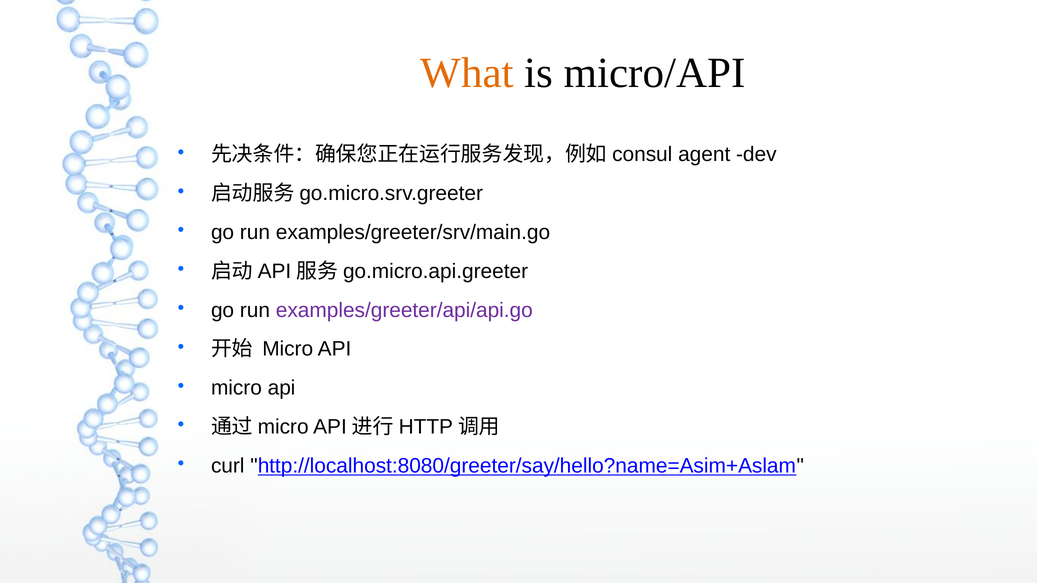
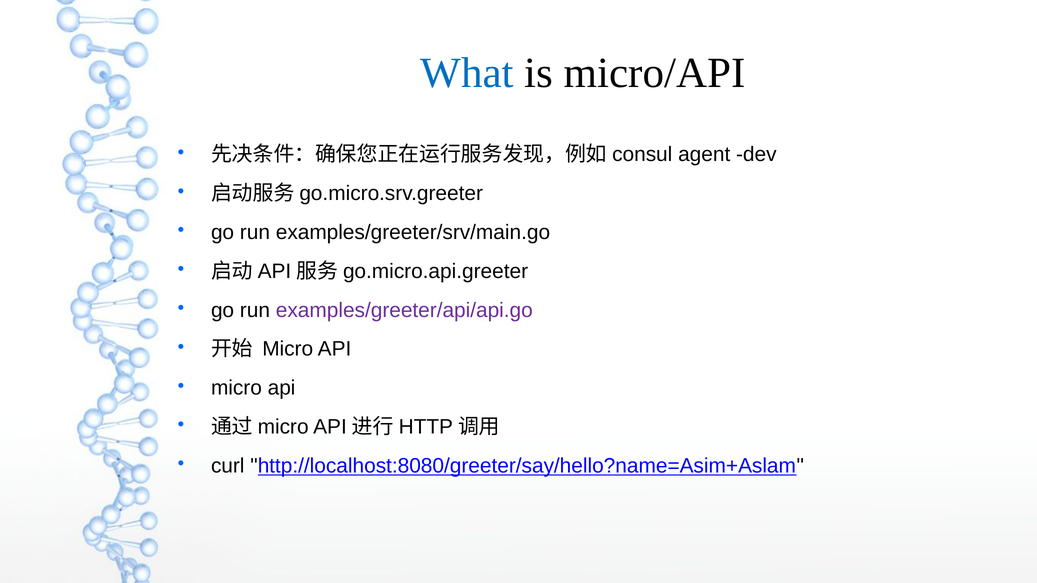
What colour: orange -> blue (467, 73)
